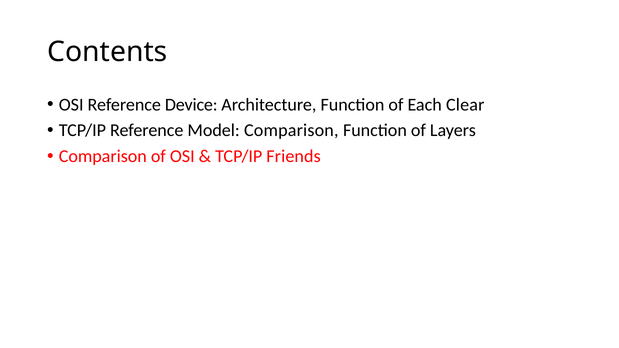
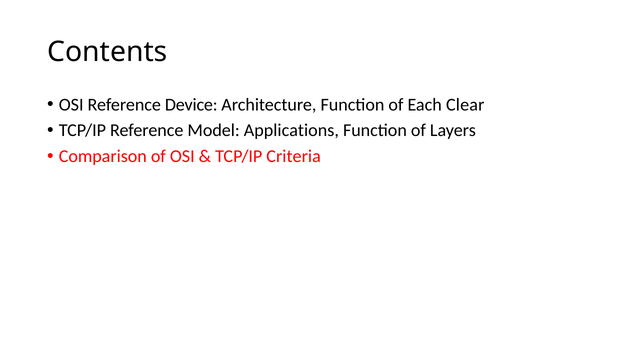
Model Comparison: Comparison -> Applications (291, 131)
Friends: Friends -> Criteria (294, 157)
